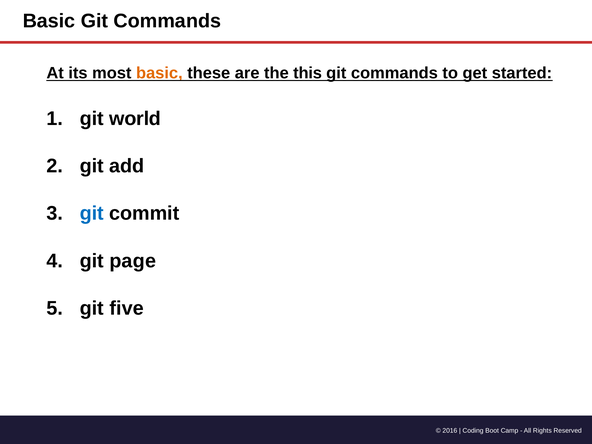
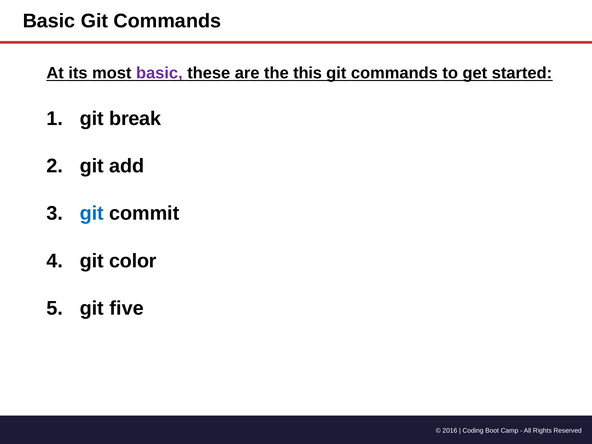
basic colour: orange -> purple (159, 73)
world: world -> break (135, 119)
page: page -> color (133, 261)
